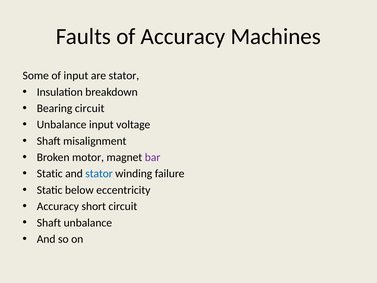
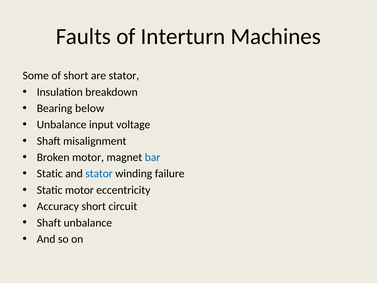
of Accuracy: Accuracy -> Interturn (183, 36)
of input: input -> short (76, 76)
Bearing circuit: circuit -> below (90, 108)
bar colour: purple -> blue (153, 157)
Static below: below -> motor (79, 190)
